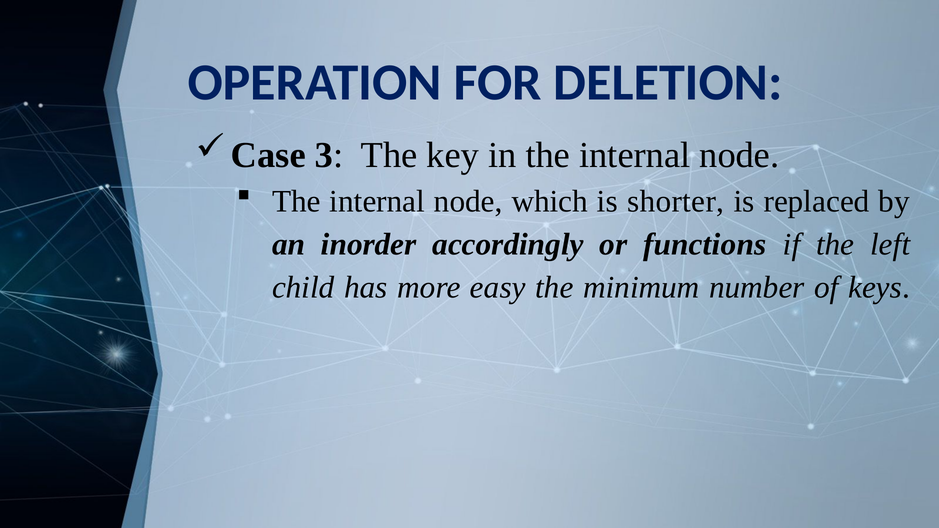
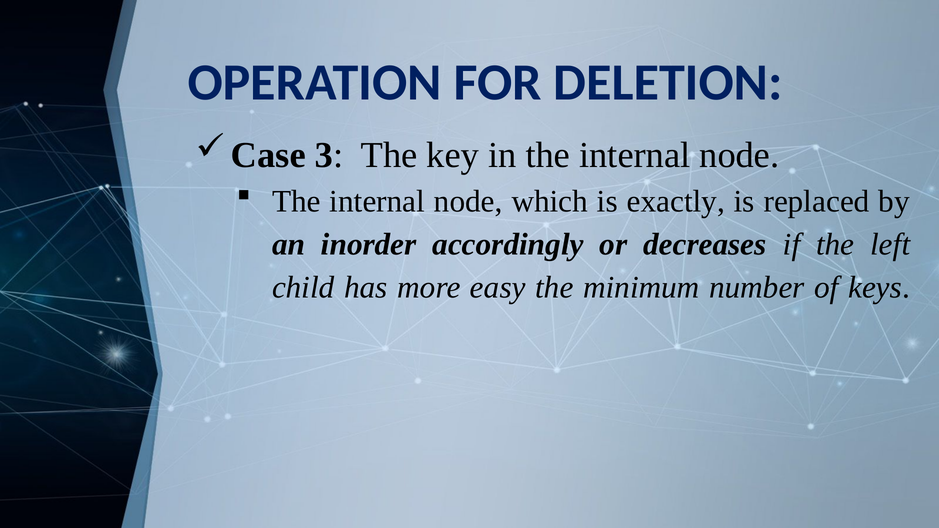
shorter: shorter -> exactly (676, 201)
functions: functions -> decreases (705, 244)
